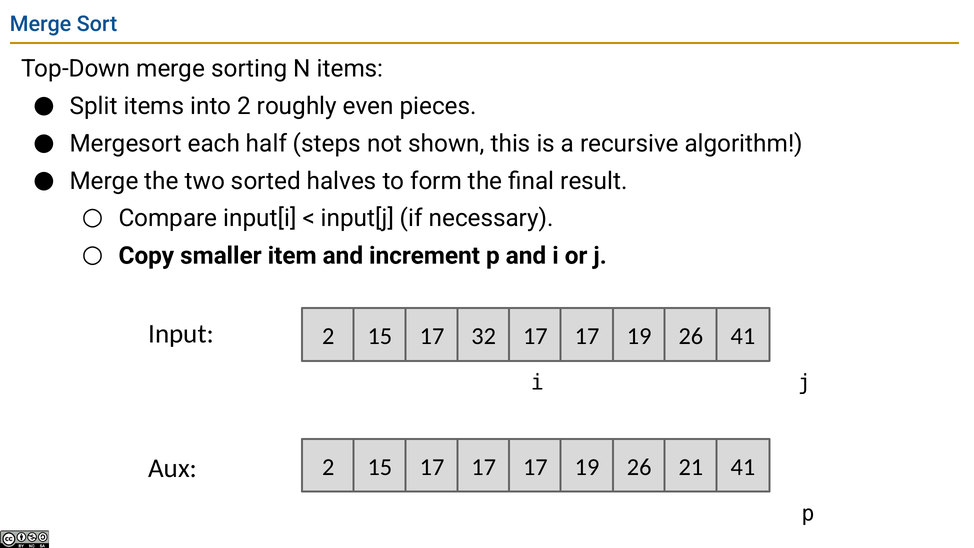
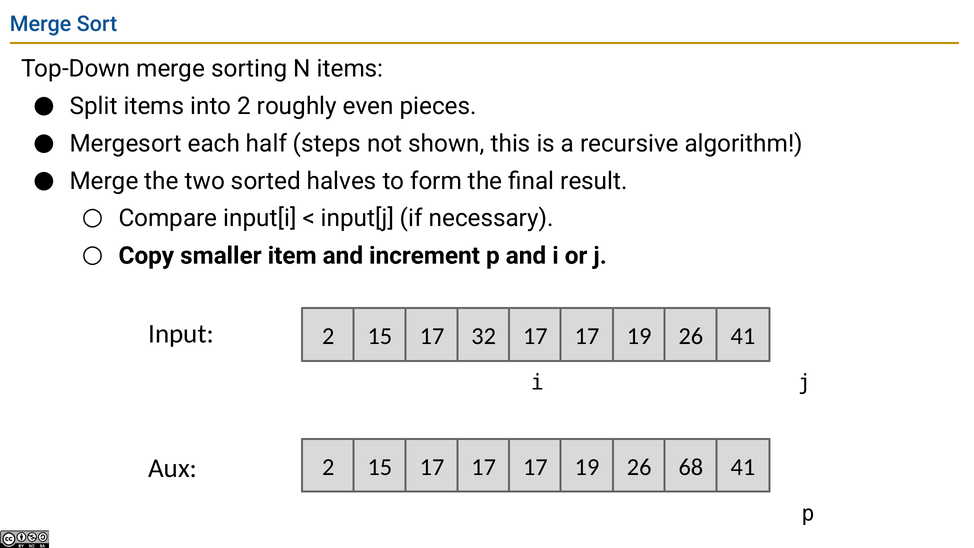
21: 21 -> 68 (691, 467)
